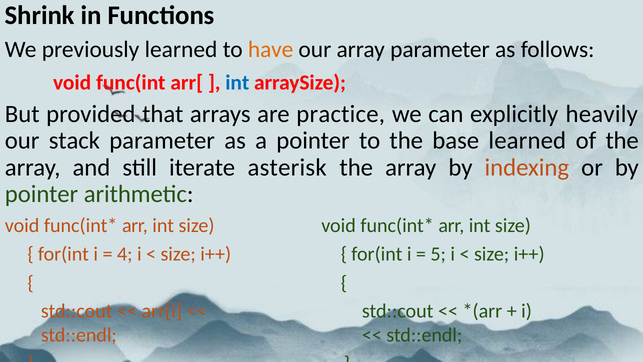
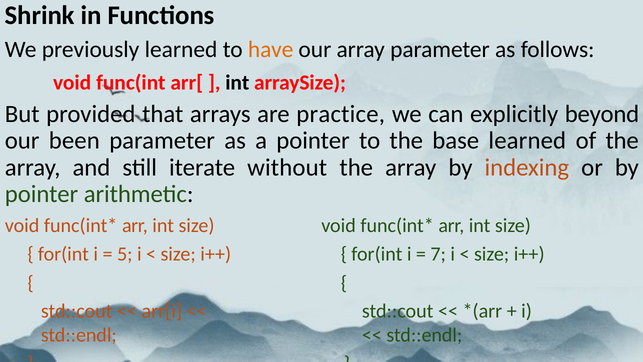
int colour: blue -> black (237, 82)
heavily: heavily -> beyond (602, 114)
stack: stack -> been (74, 141)
asterisk: asterisk -> without (287, 167)
4: 4 -> 5 (125, 254)
5: 5 -> 7 (438, 254)
